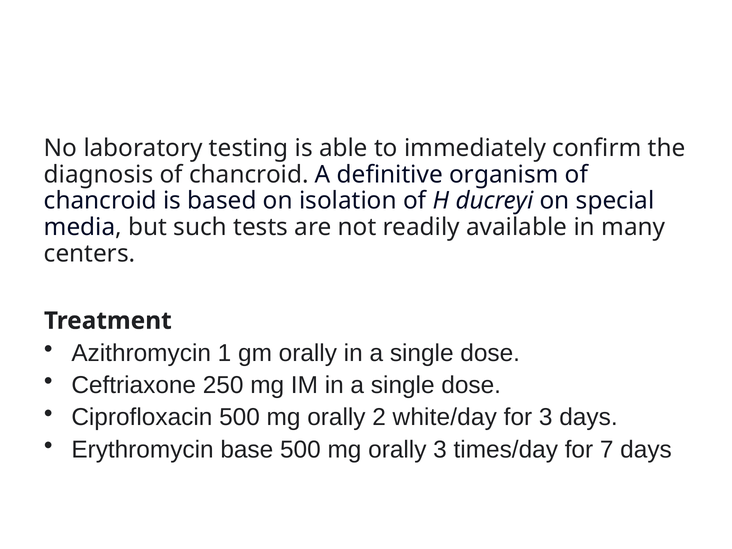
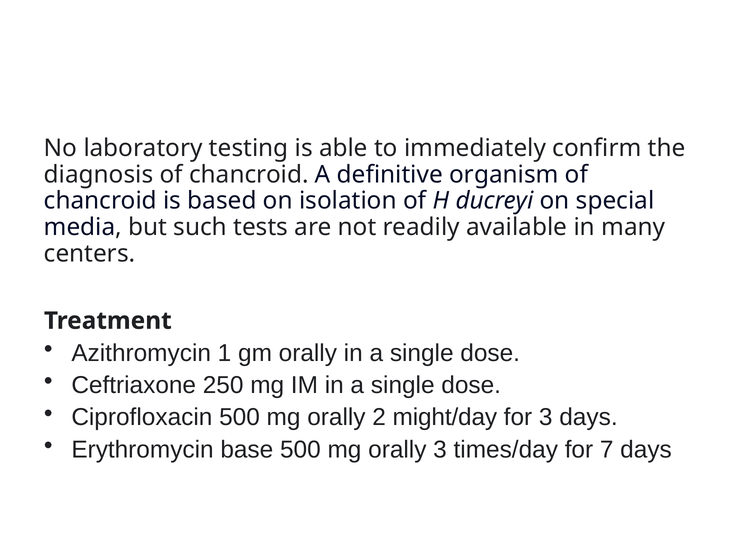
white/day: white/day -> might/day (445, 417)
